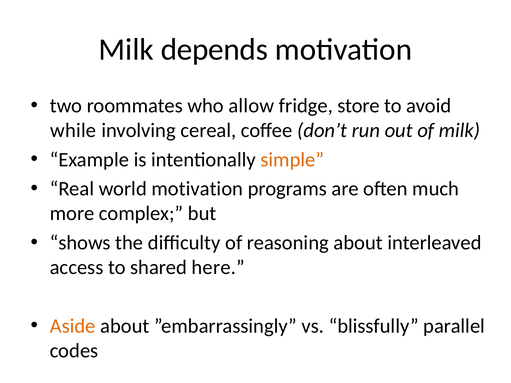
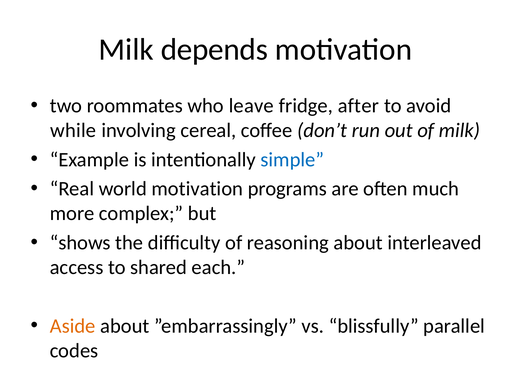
allow: allow -> leave (251, 106)
store: store -> after (358, 106)
simple colour: orange -> blue (292, 160)
here: here -> each (218, 268)
